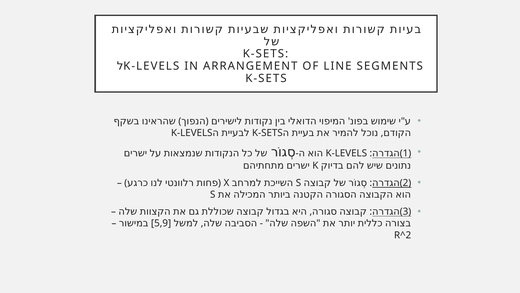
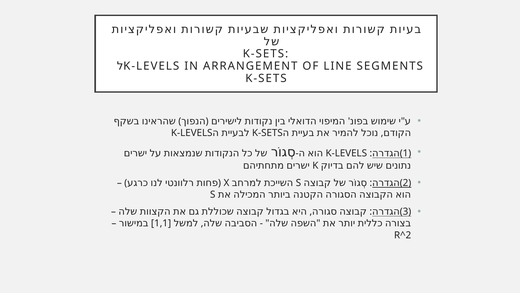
5,9: 5,9 -> 1,1 (161, 223)
